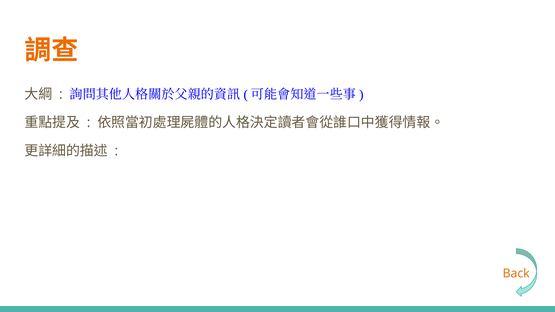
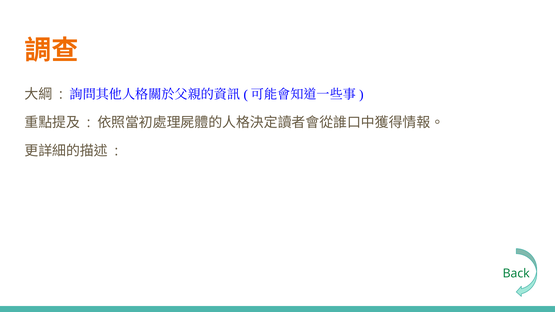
Back colour: orange -> green (516, 274)
